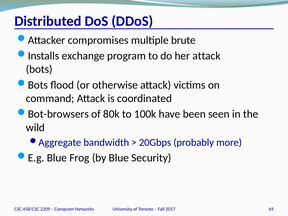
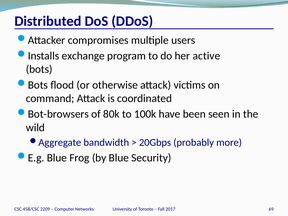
brute: brute -> users (183, 40)
her attack: attack -> active (206, 56)
